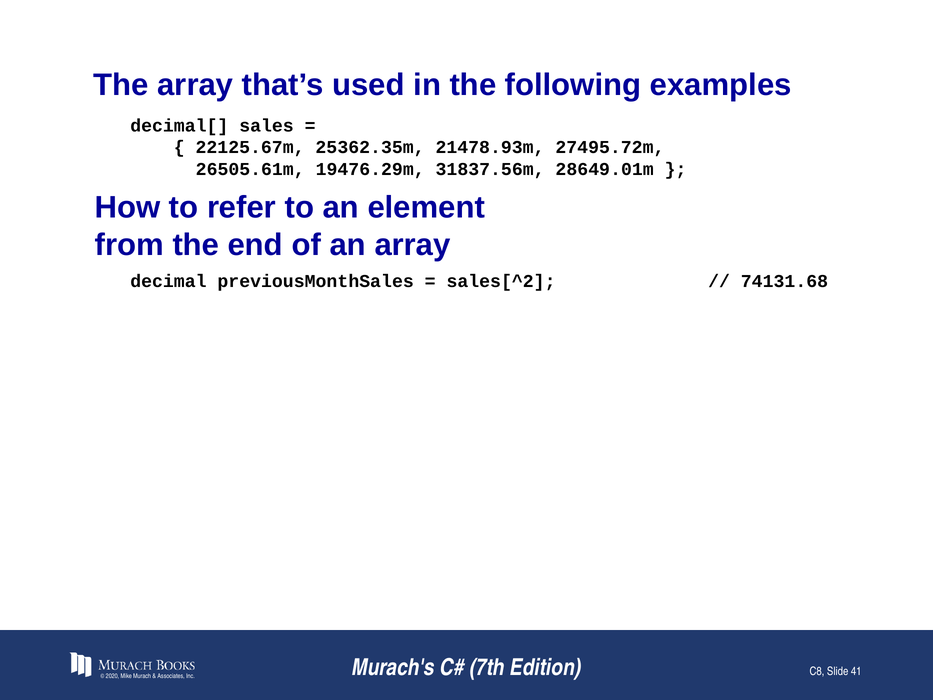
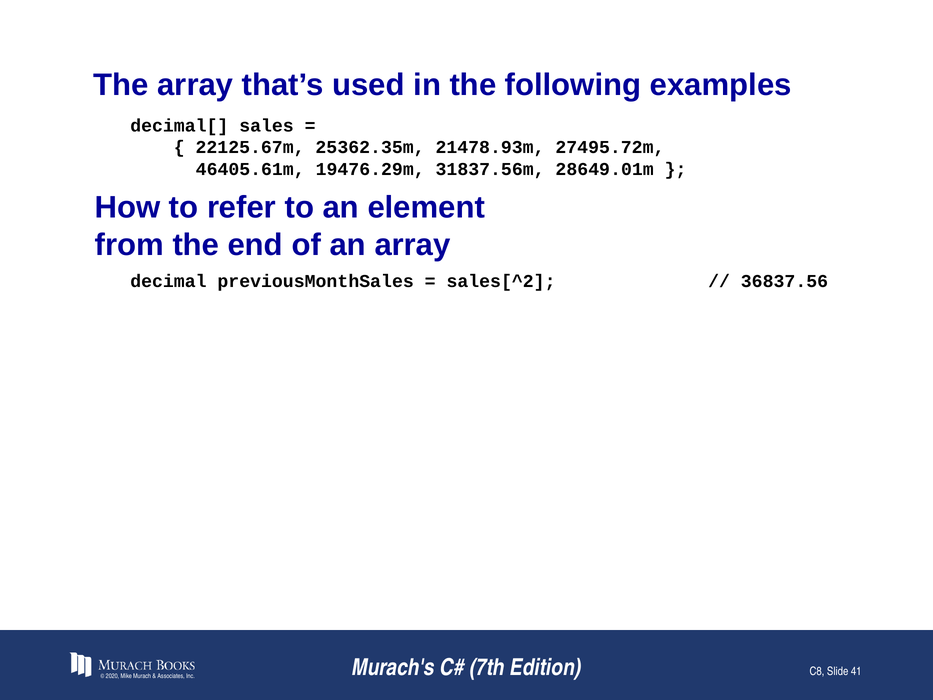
26505.61m: 26505.61m -> 46405.61m (250, 169)
74131.68: 74131.68 -> 36837.56 (784, 281)
